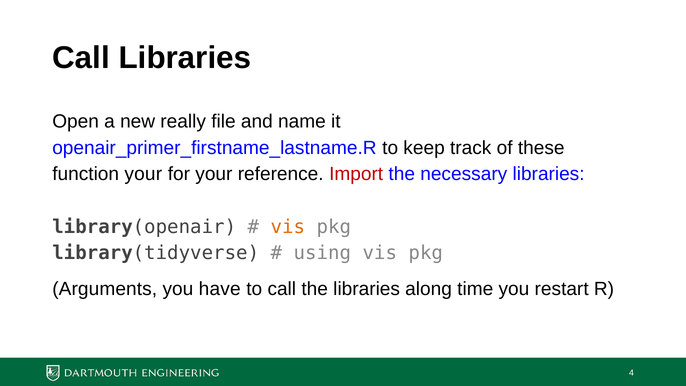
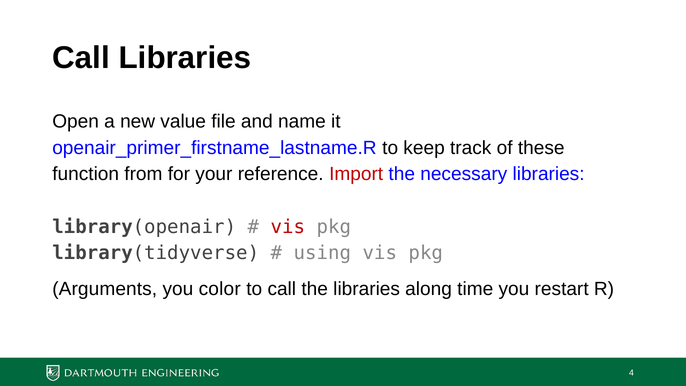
really: really -> value (183, 121)
function your: your -> from (143, 174)
vis colour: orange -> red (288, 227)
have: have -> color (220, 289)
